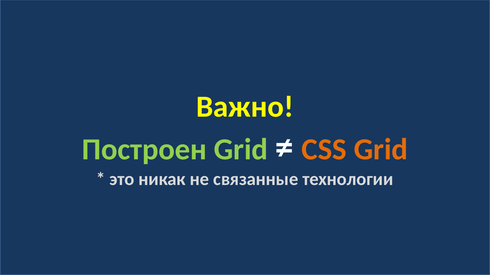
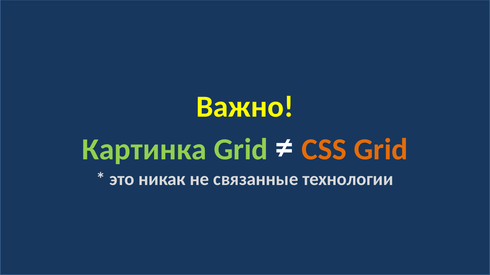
Построен: Построен -> Картинка (144, 150)
